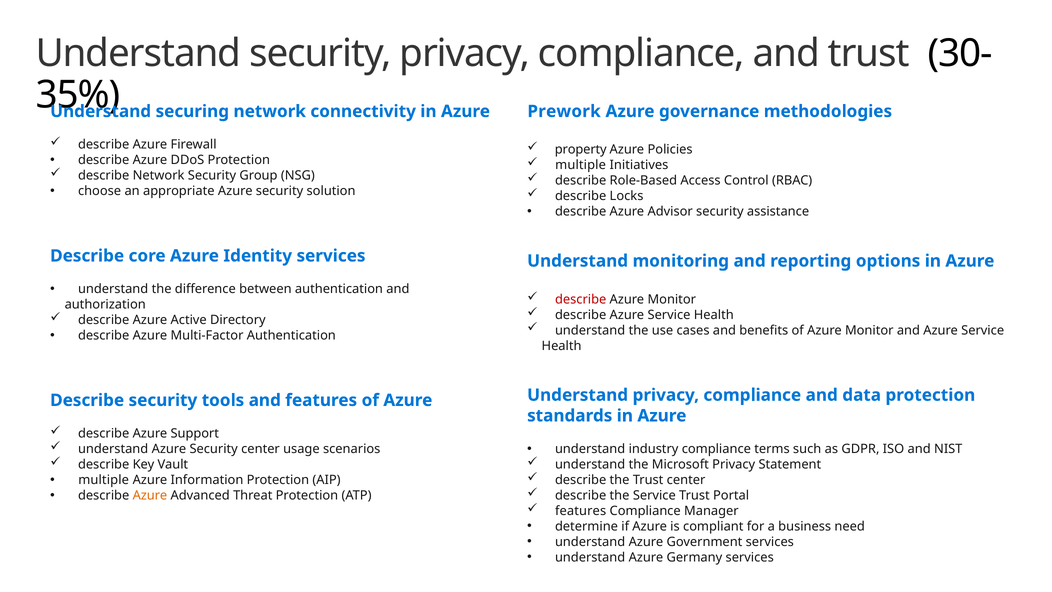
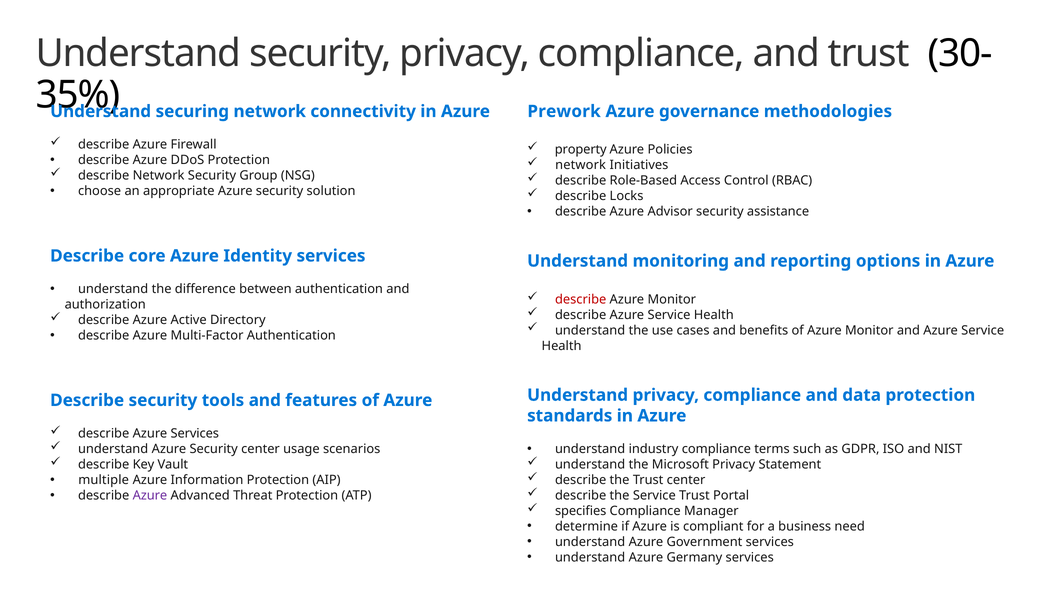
multiple: multiple -> network (581, 165)
Azure Support: Support -> Services (195, 433)
Azure colour: orange -> purple (150, 495)
features: features -> specifies (581, 511)
